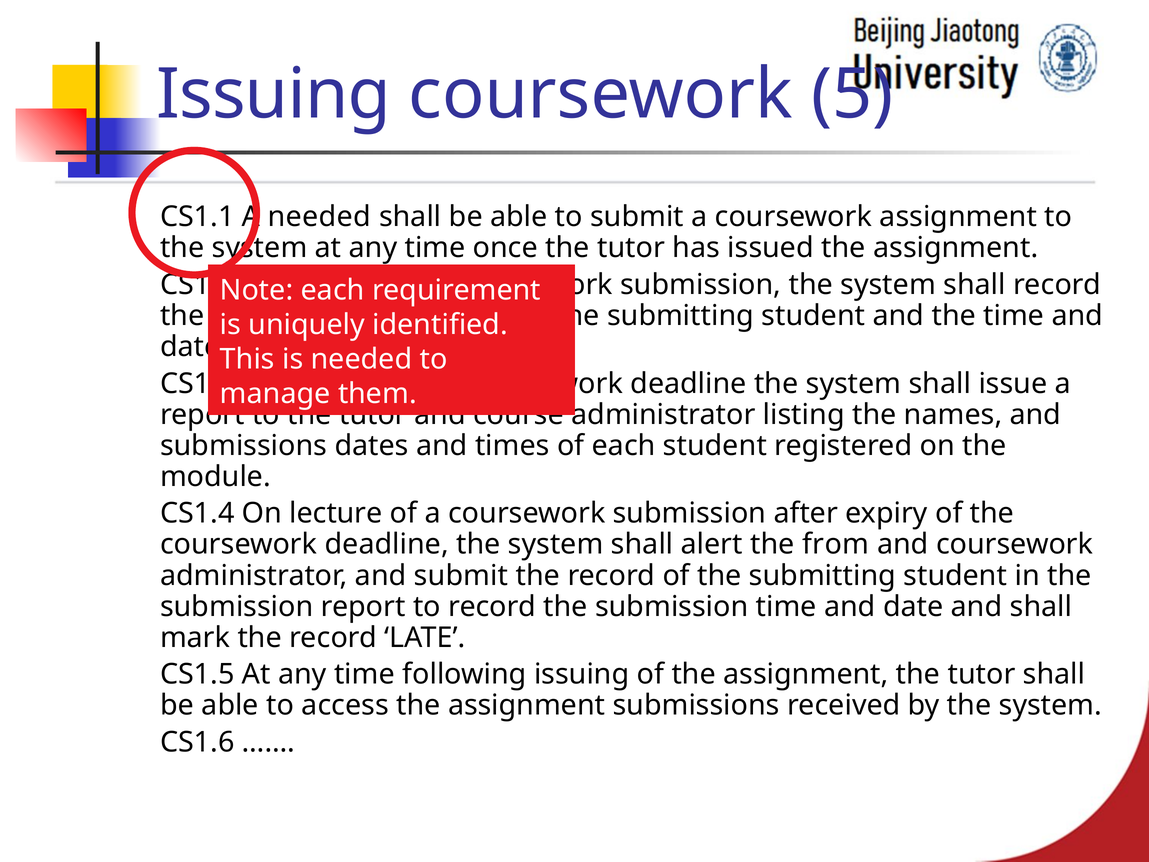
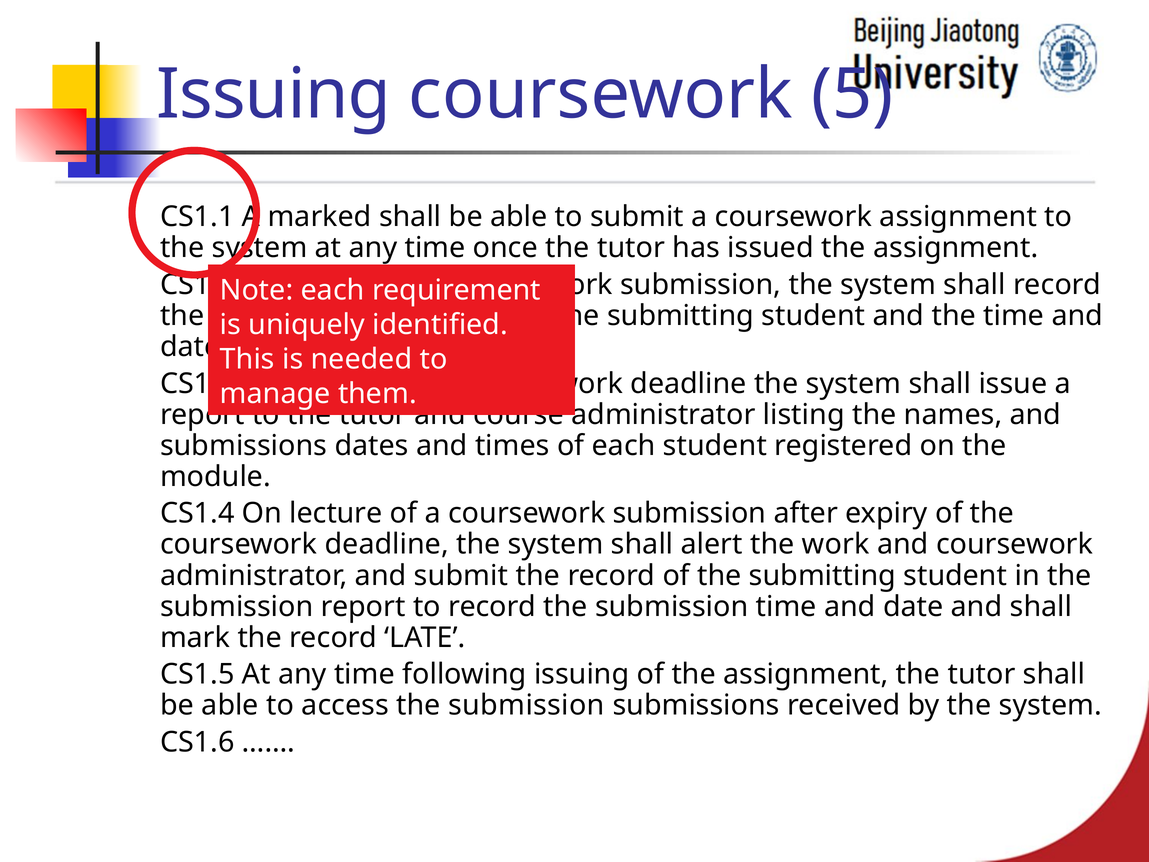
needed: needed -> marked (320, 217)
from: from -> work (836, 544)
access the assignment: assignment -> submission (526, 705)
